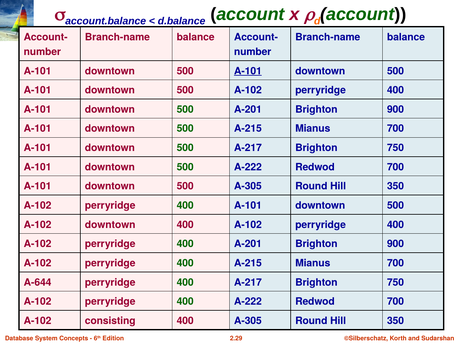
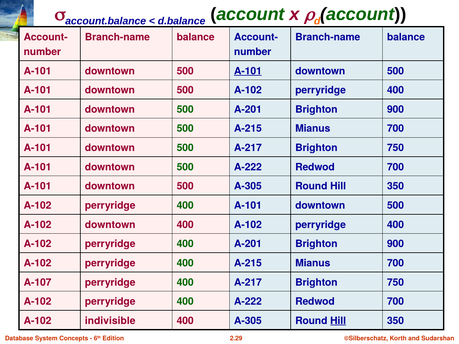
A-644: A-644 -> A-107 (38, 283)
consisting: consisting -> indivisible (110, 321)
Hill underline: none -> present (338, 321)
